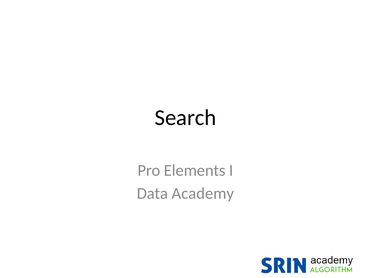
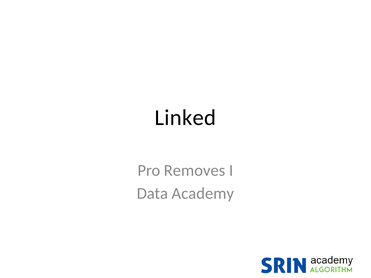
Search: Search -> Linked (185, 118)
Elements: Elements -> Removes (195, 171)
